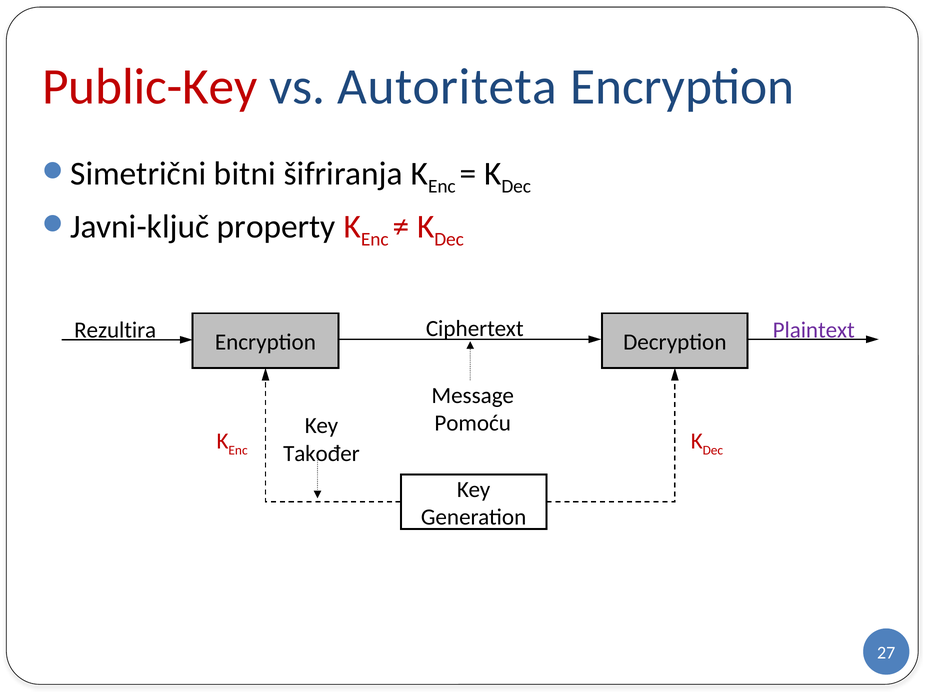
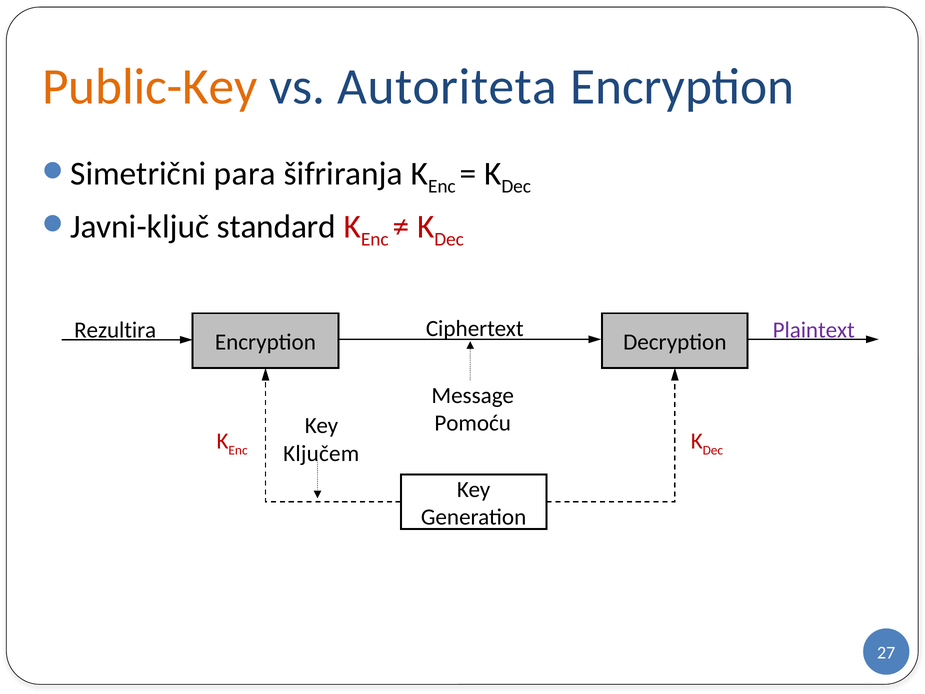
Public-Key colour: red -> orange (150, 87)
bitni: bitni -> para (245, 173)
property: property -> standard (276, 226)
Također: Također -> Ključem (321, 453)
